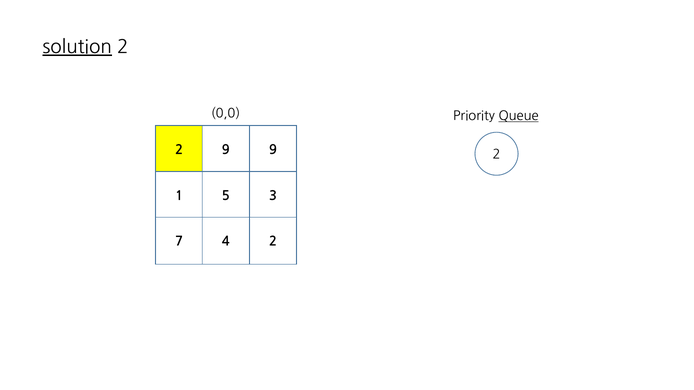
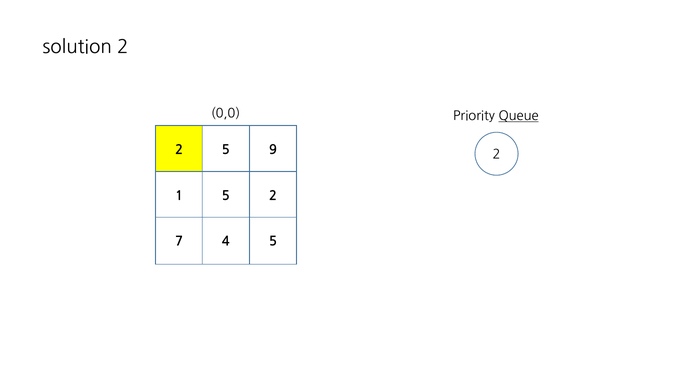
solution underline: present -> none (77, 47)
2 9: 9 -> 5 (226, 150)
5 3: 3 -> 2 (273, 196)
4 2: 2 -> 5 (273, 242)
